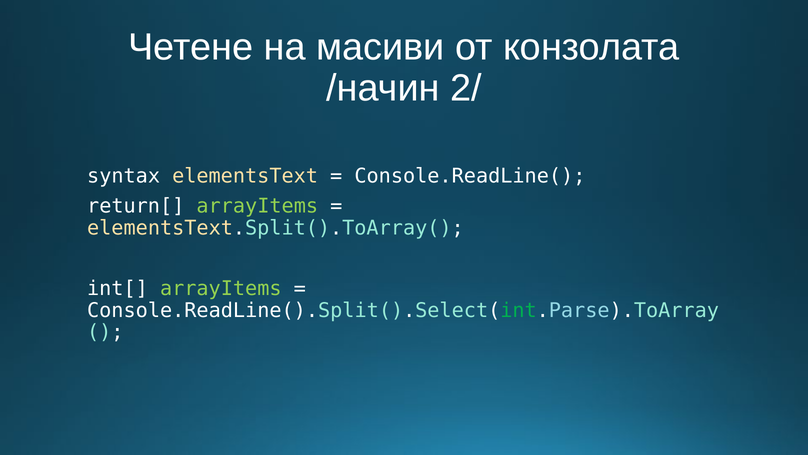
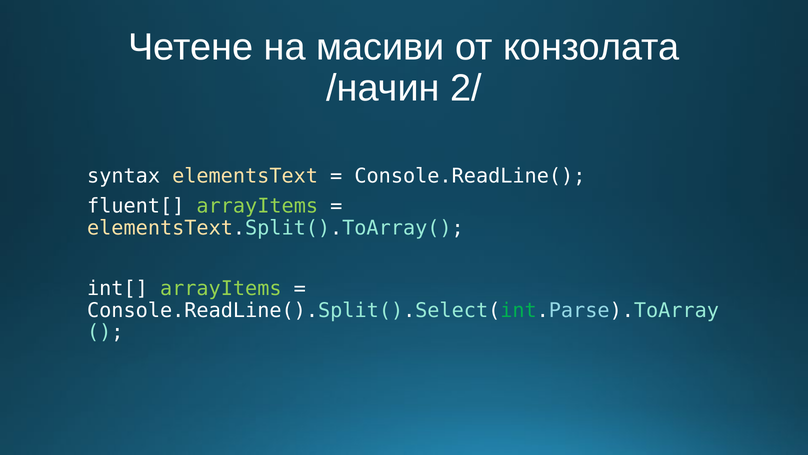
return[: return[ -> fluent[ (136, 206)
